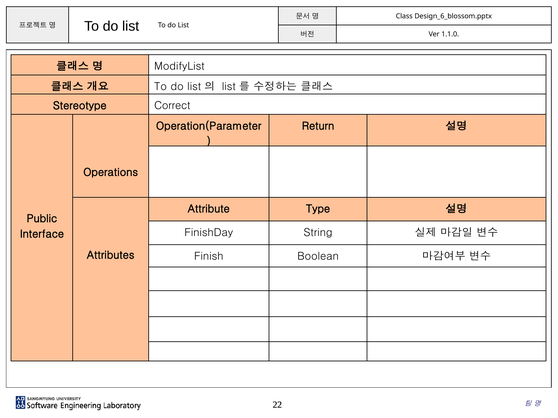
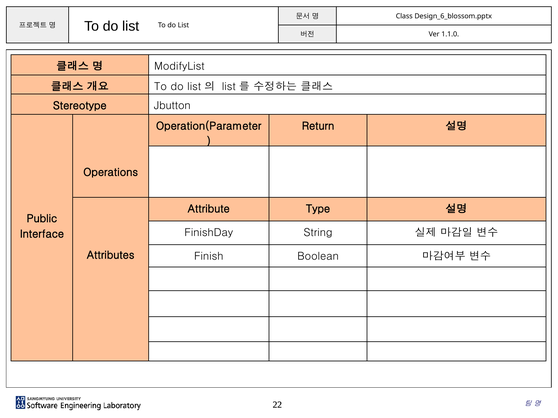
Correct: Correct -> Jbutton (172, 106)
